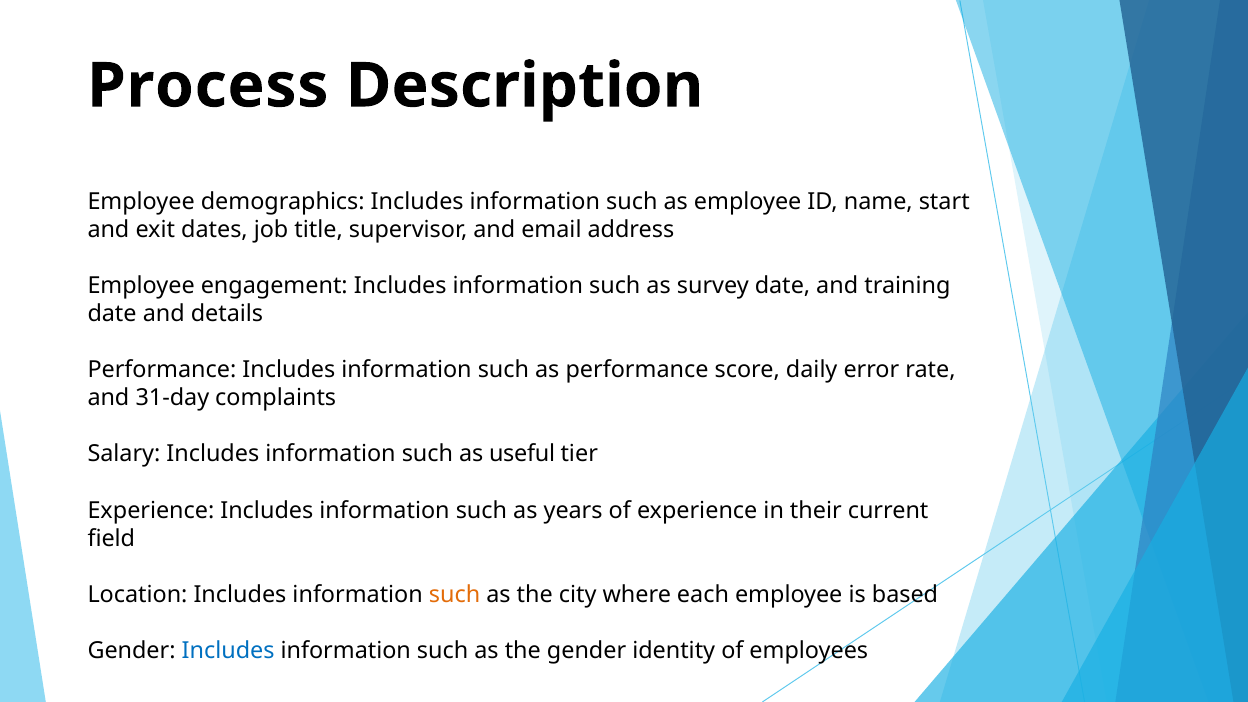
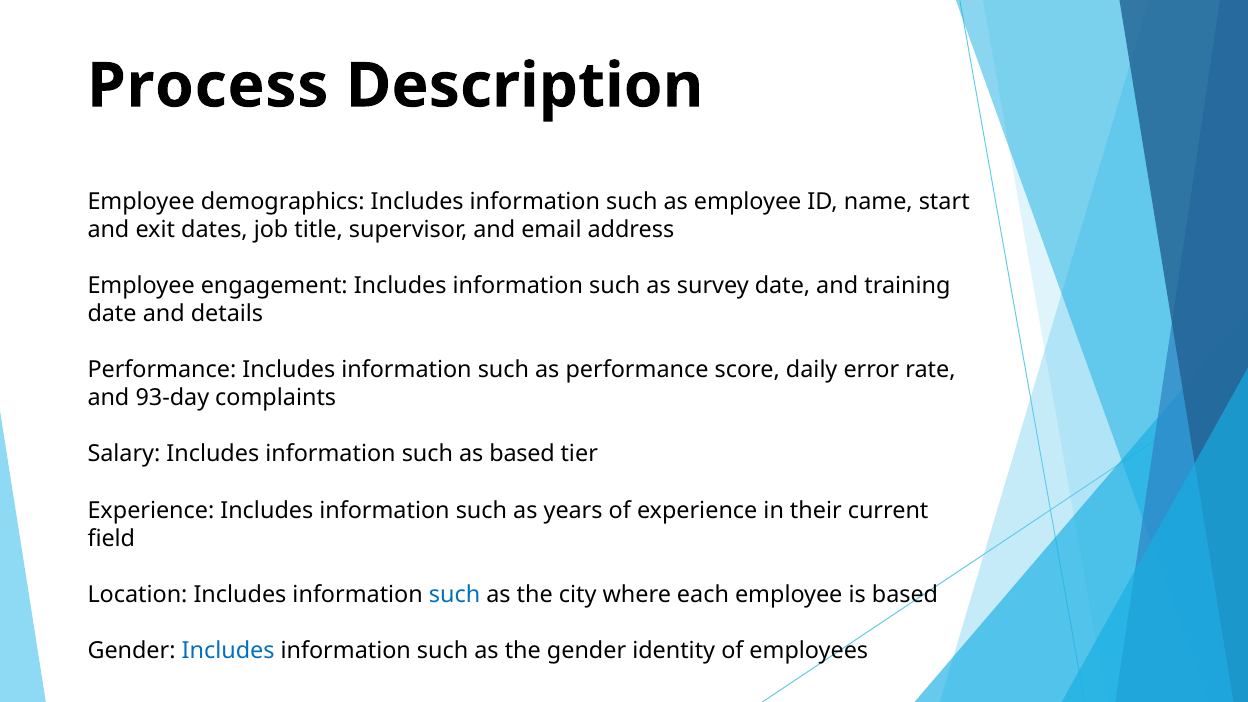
31-day: 31-day -> 93-day (172, 398)
as useful: useful -> based (522, 454)
such colour: orange -> blue (455, 595)
